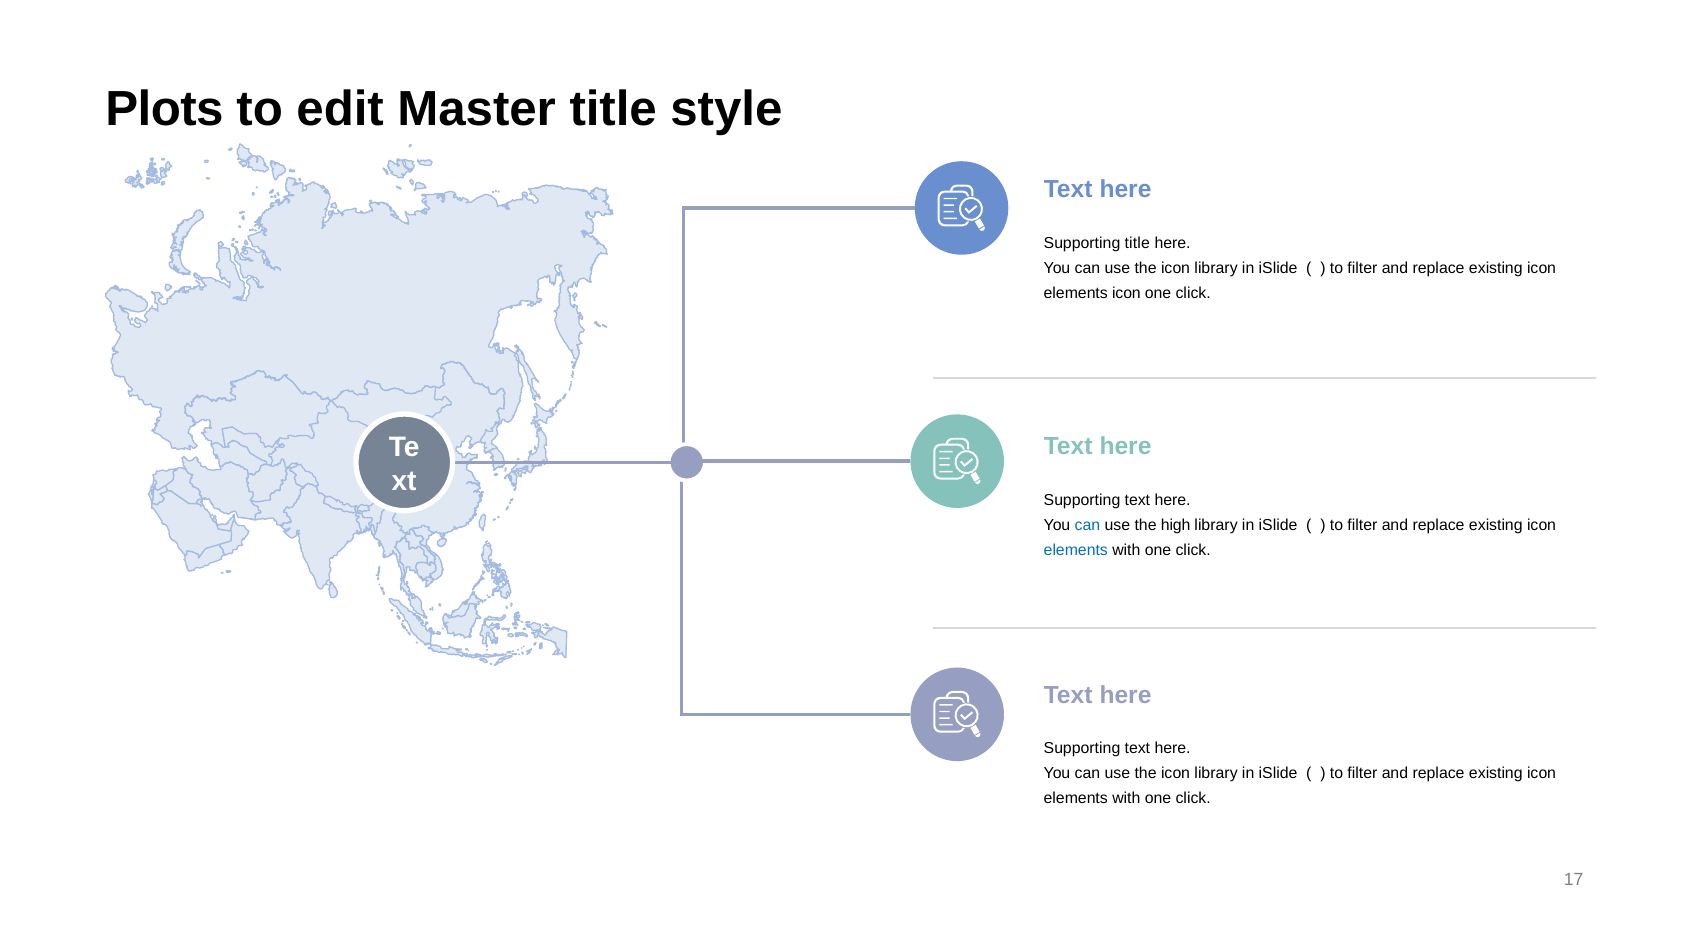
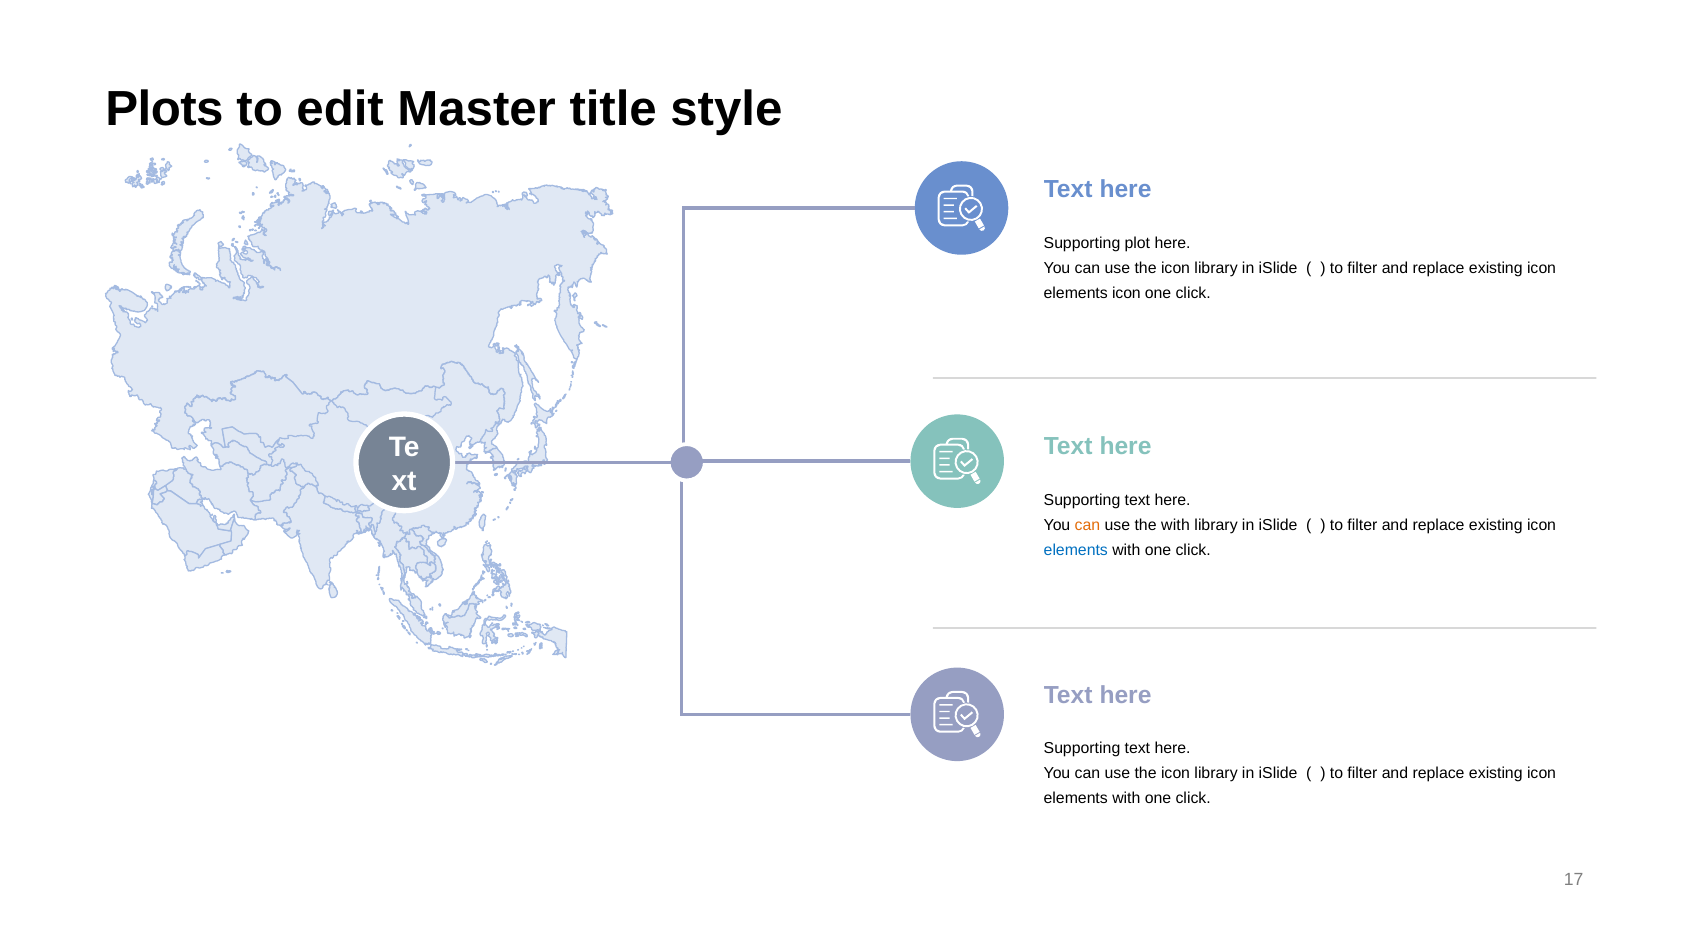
Supporting title: title -> plot (1137, 243)
can colour: blue -> orange (1088, 525)
the high: high -> with (1175, 525)
